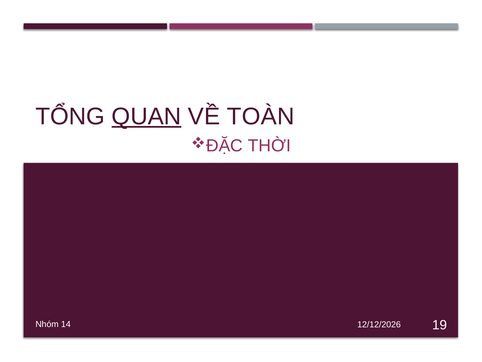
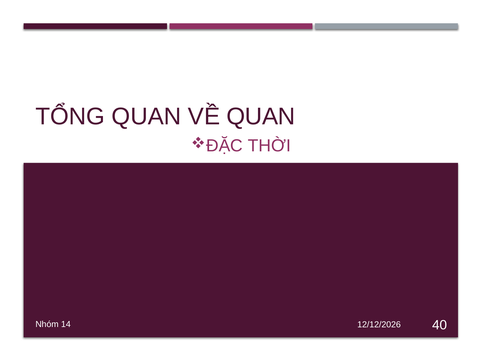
QUAN underline: present -> none (146, 116)
VỀ TOÀN: TOÀN -> QUAN (261, 116)
19: 19 -> 40 (440, 325)
